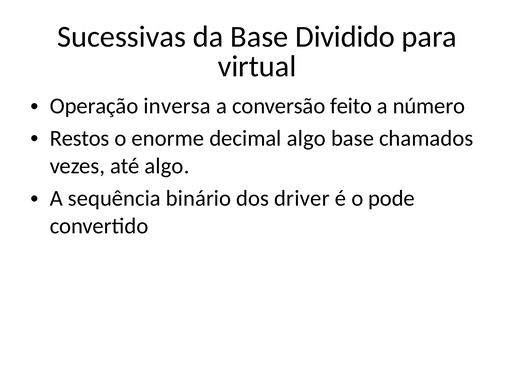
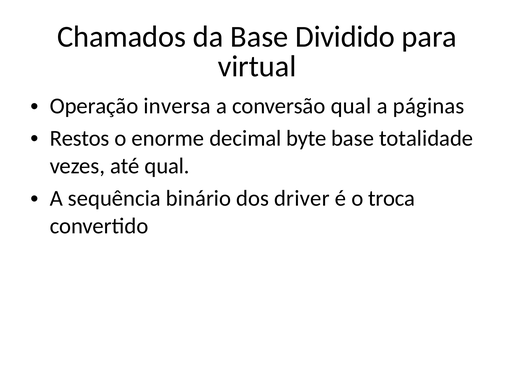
Sucessivas: Sucessivas -> Chamados (122, 37)
conversão feito: feito -> qual (351, 106)
número: número -> páginas (429, 106)
decimal algo: algo -> byte (306, 138)
chamados: chamados -> totalidade (426, 138)
até algo: algo -> qual (167, 166)
pode: pode -> troca (391, 198)
